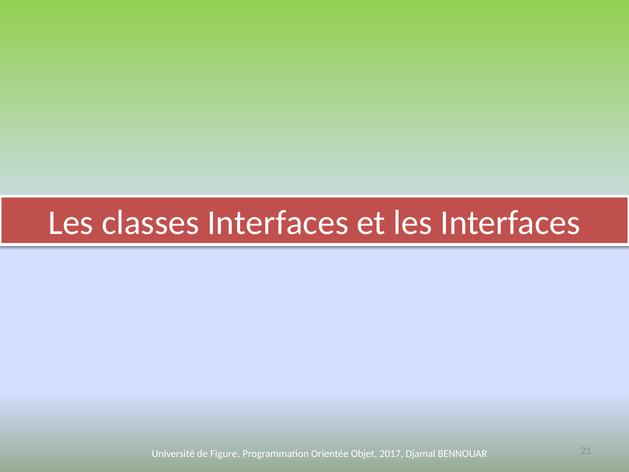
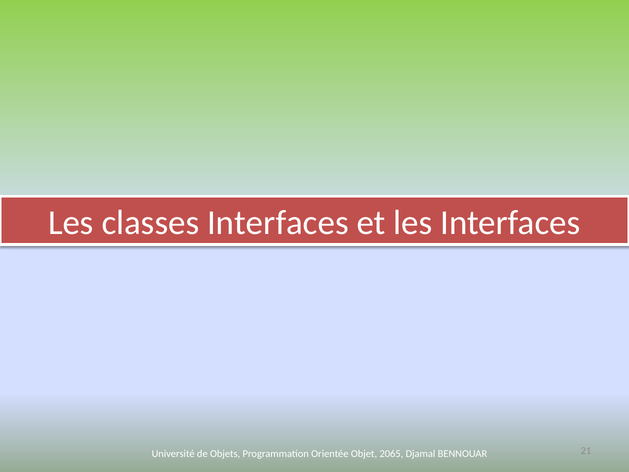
Figure: Figure -> Objets (225, 454)
2017: 2017 -> 2065 (391, 454)
